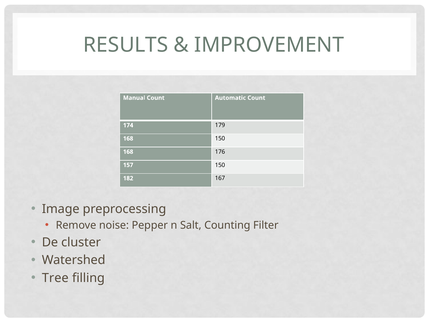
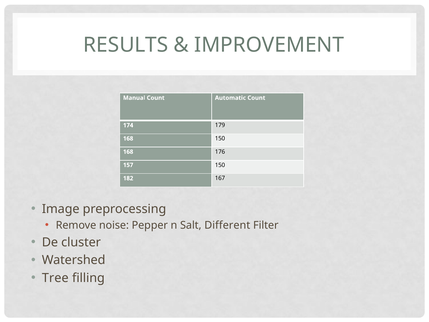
Counting: Counting -> Different (227, 225)
